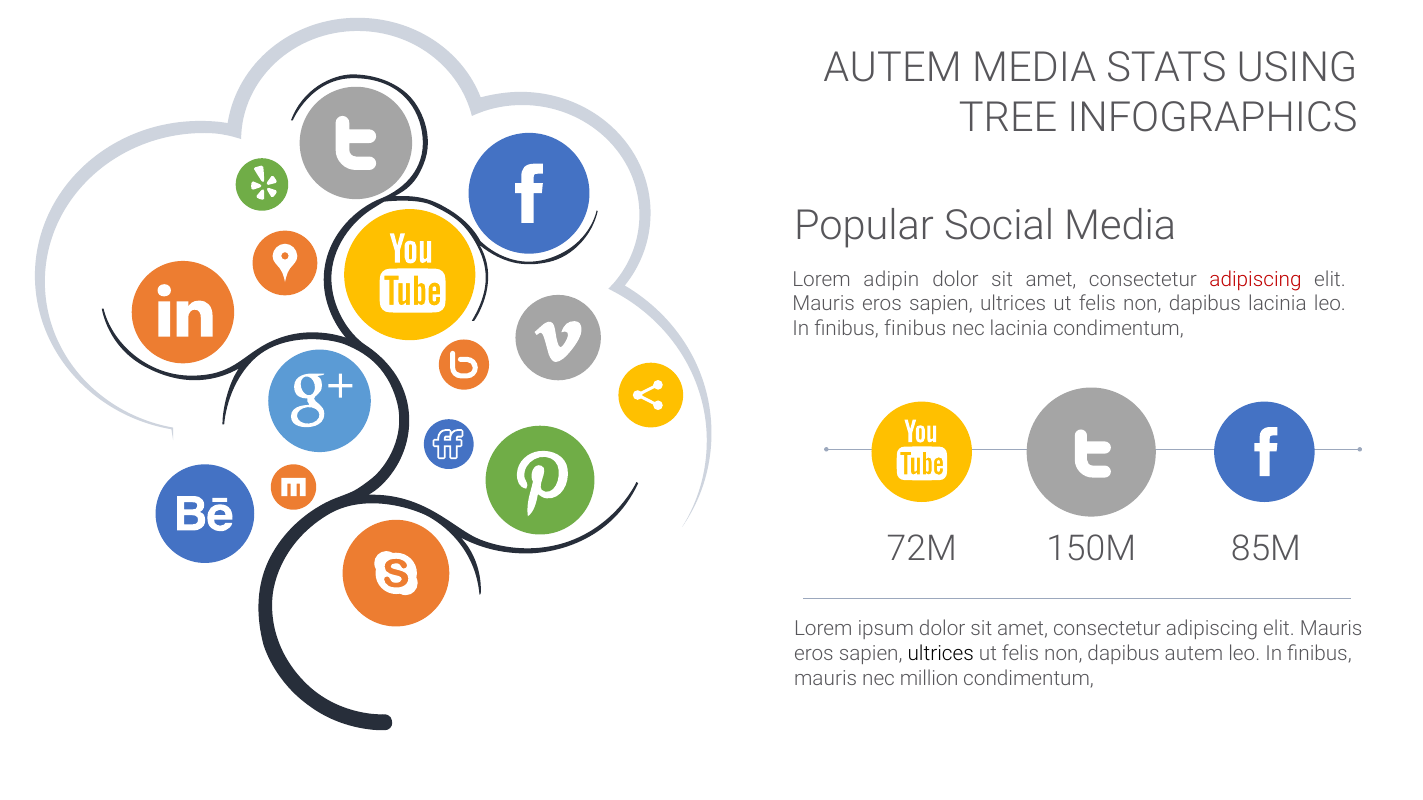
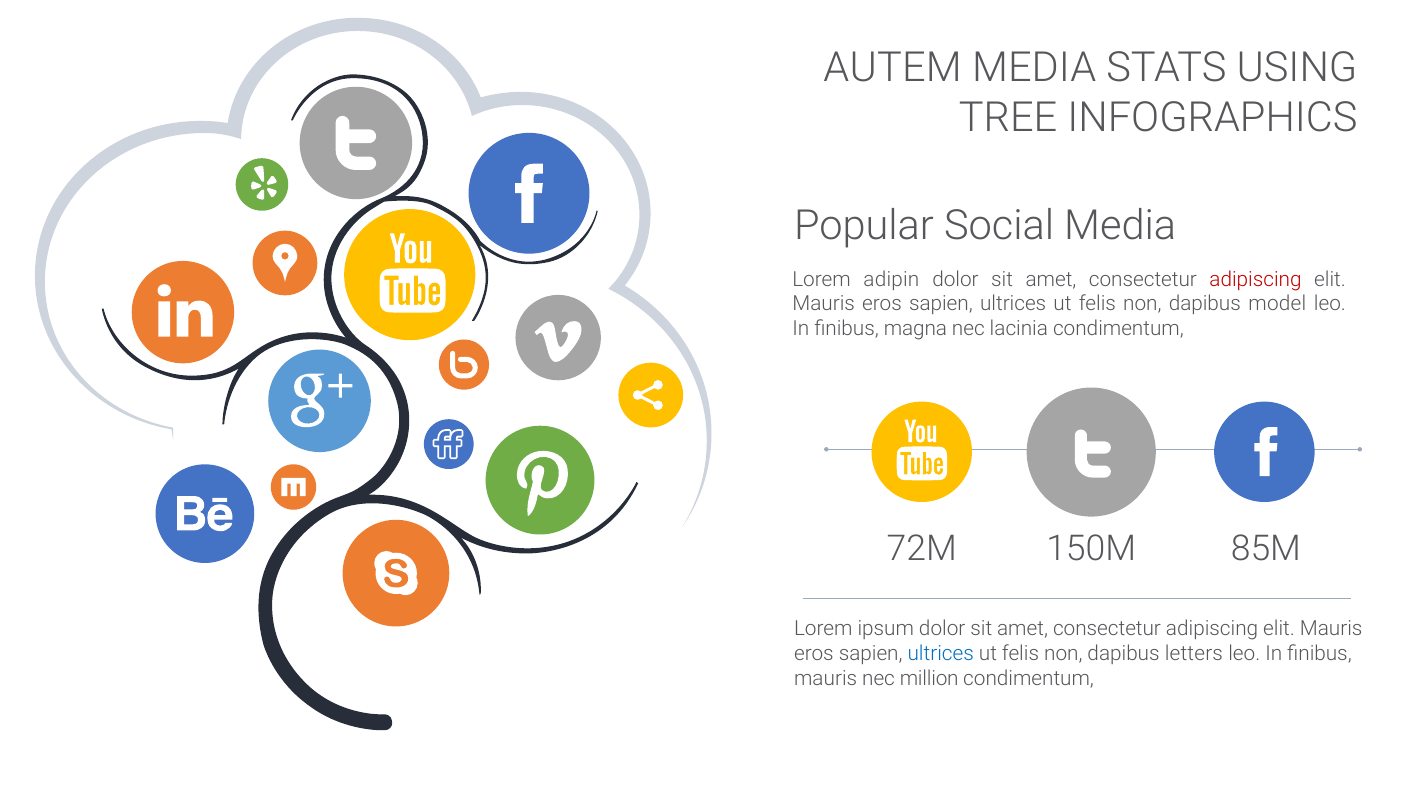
dapibus lacinia: lacinia -> model (1277, 304)
finibus finibus: finibus -> magna (915, 329)
ultrices colour: black -> blue (941, 654)
dapibus autem: autem -> letters (1194, 654)
